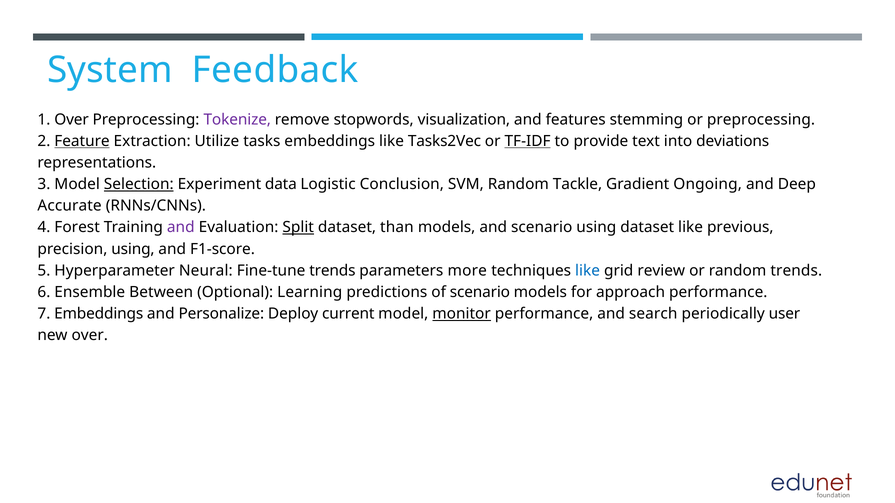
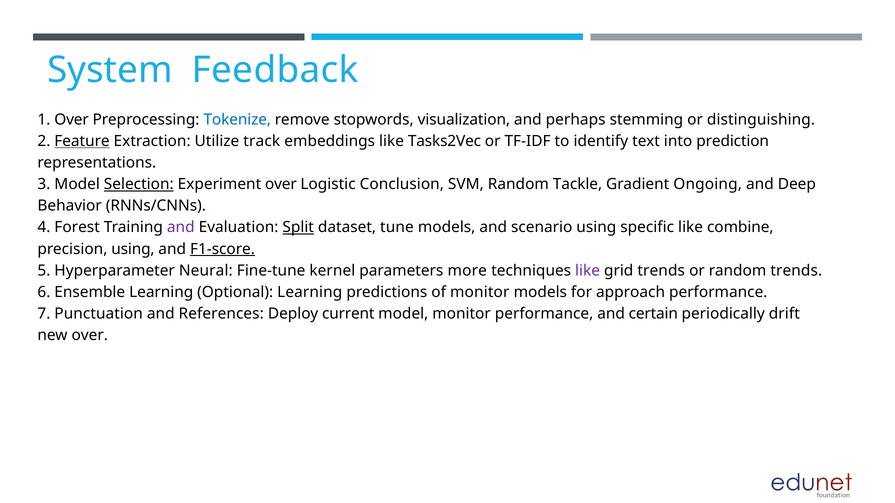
Tokenize colour: purple -> blue (237, 120)
features: features -> perhaps (576, 120)
or preprocessing: preprocessing -> distinguishing (761, 120)
tasks: tasks -> track (262, 141)
TF-IDF underline: present -> none (528, 141)
provide: provide -> identify (601, 141)
deviations: deviations -> prediction (733, 141)
Experiment data: data -> over (281, 184)
Accurate: Accurate -> Behavior (70, 206)
than: than -> tune (397, 228)
using dataset: dataset -> specific (647, 228)
previous: previous -> combine (740, 228)
F1-score underline: none -> present (222, 249)
Fine-tune trends: trends -> kernel (332, 271)
like colour: blue -> purple (588, 271)
grid review: review -> trends (661, 271)
Ensemble Between: Between -> Learning (161, 292)
of scenario: scenario -> monitor (480, 292)
7 Embeddings: Embeddings -> Punctuation (99, 314)
Personalize: Personalize -> References (221, 314)
monitor underline: present -> none (462, 314)
search: search -> certain (653, 314)
user: user -> drift (784, 314)
